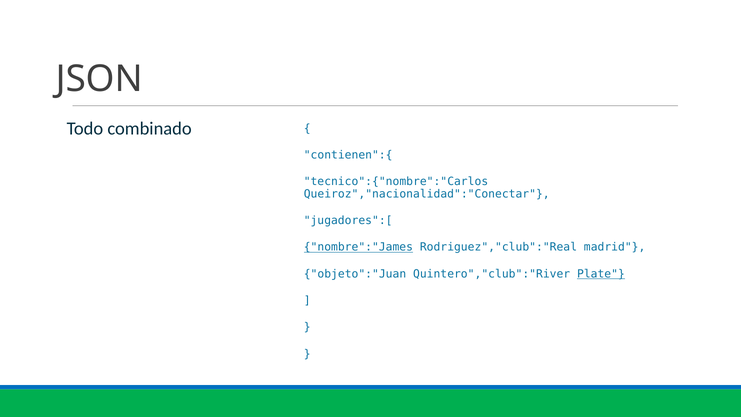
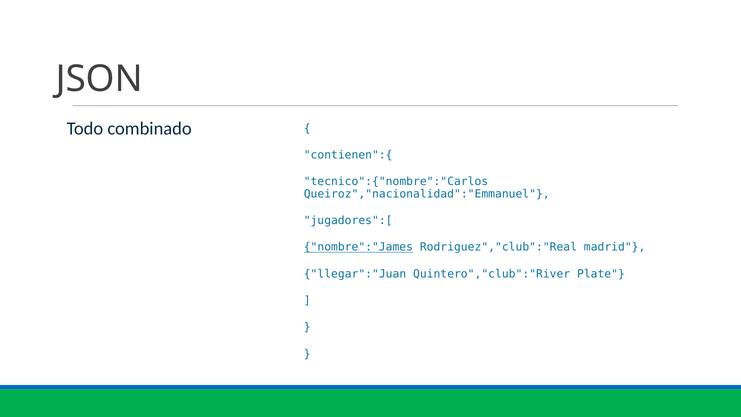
Queiroz","nacionalidad":"Conectar: Queiroz","nacionalidad":"Conectar -> Queiroz","nacionalidad":"Emmanuel (427, 194)
objeto":"Juan: objeto":"Juan -> llegar":"Juan (355, 274)
Plate underline: present -> none (601, 274)
